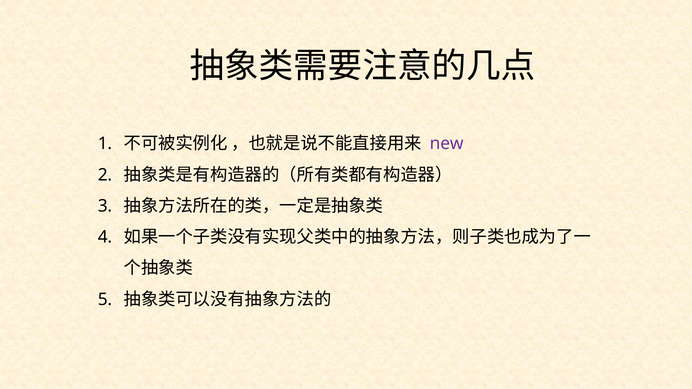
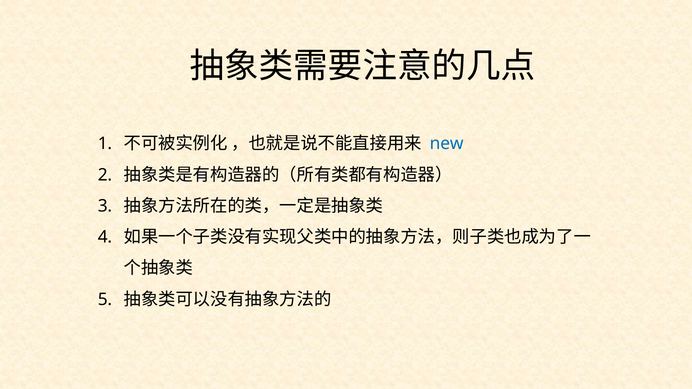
new colour: purple -> blue (447, 144)
